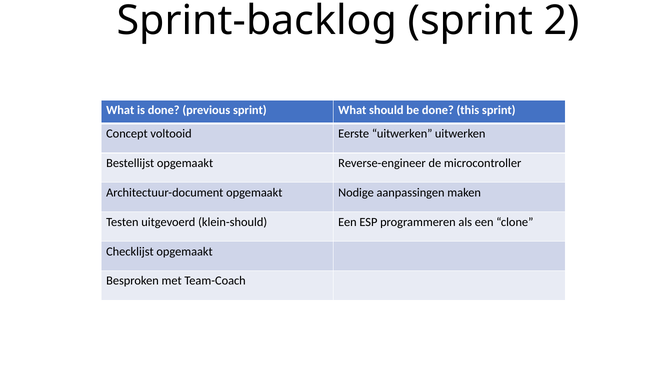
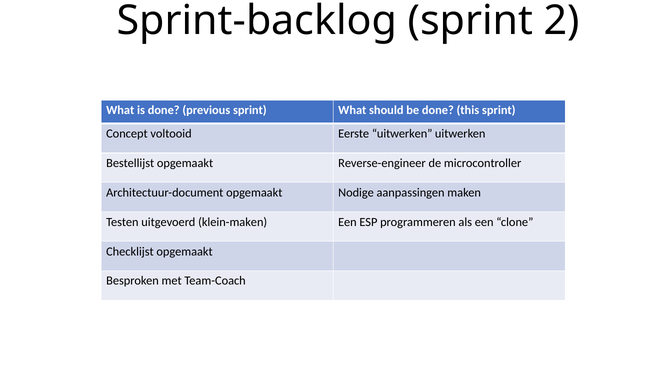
klein-should: klein-should -> klein-maken (233, 222)
